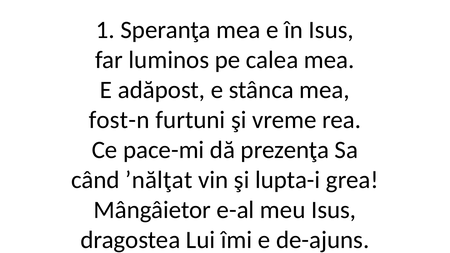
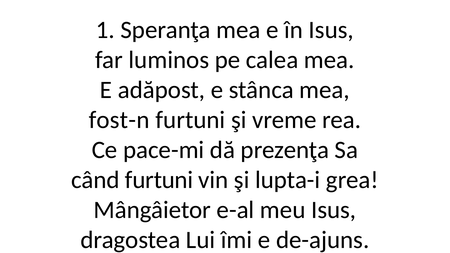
când ʼnălţat: ʼnălţat -> furtuni (159, 180)
